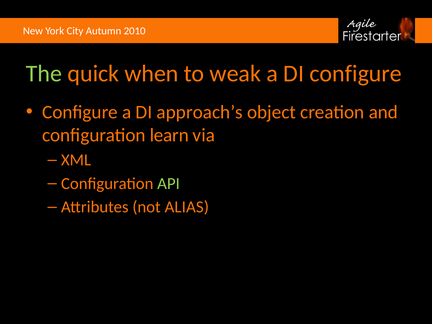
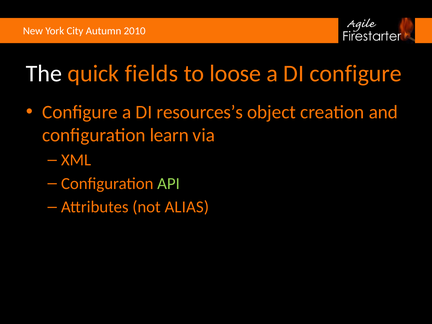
The colour: light green -> white (44, 74)
when: when -> fields (151, 74)
weak: weak -> loose (235, 74)
approach’s: approach’s -> resources’s (200, 112)
